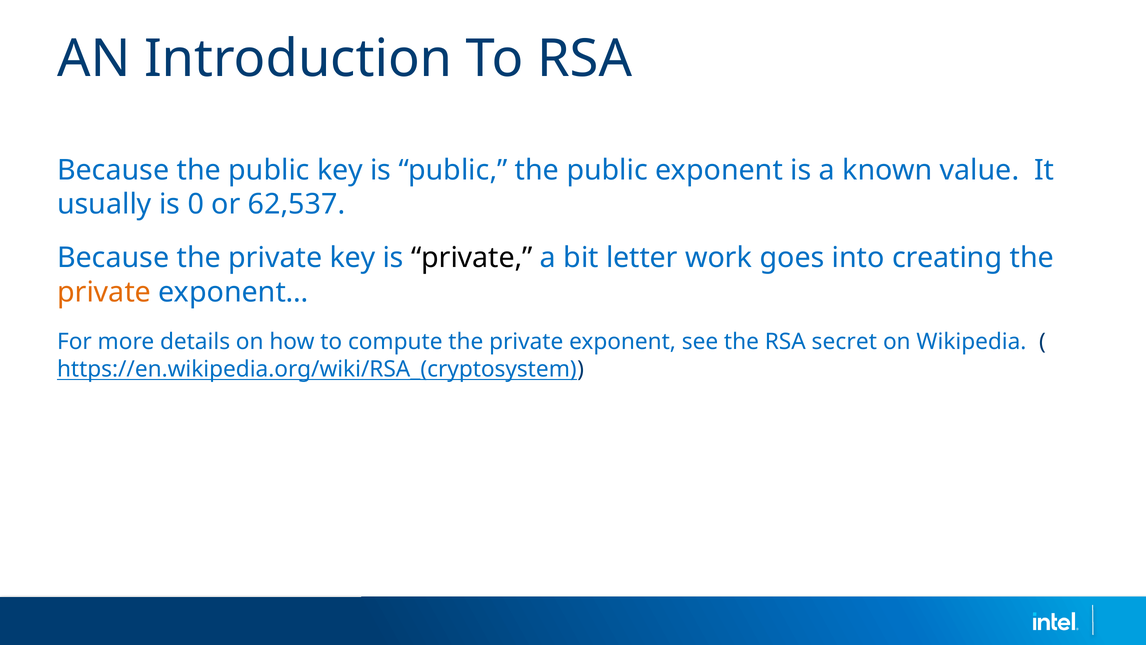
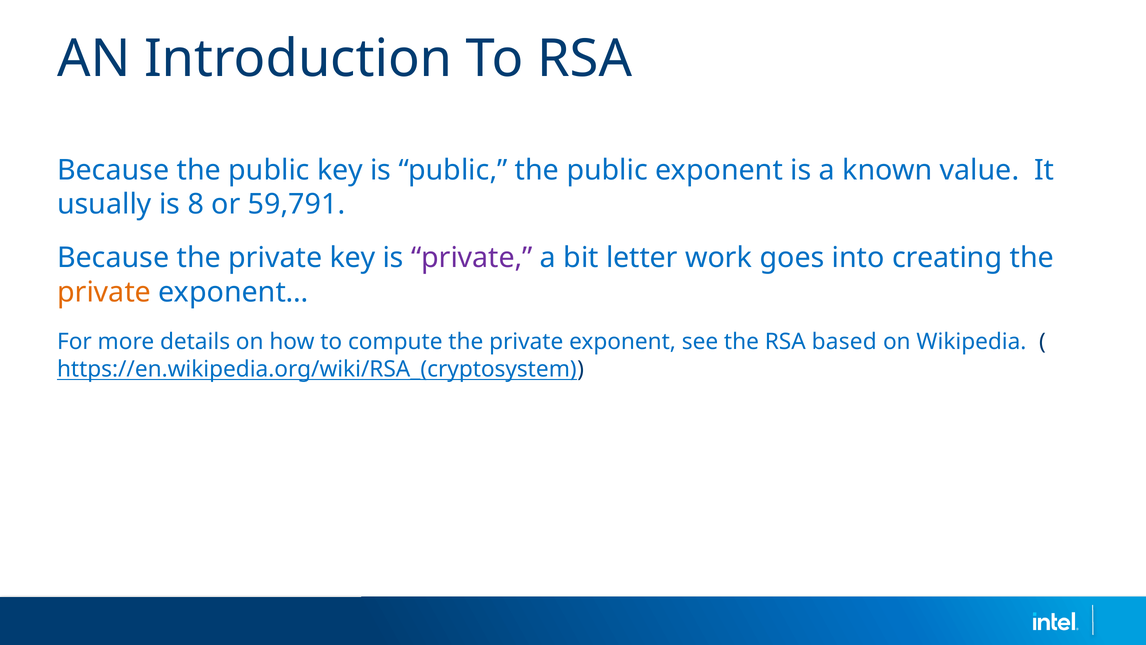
0: 0 -> 8 (196, 204)
62,537: 62,537 -> 59,791 (297, 204)
private colour: black -> purple (472, 258)
secret: secret -> based (844, 342)
